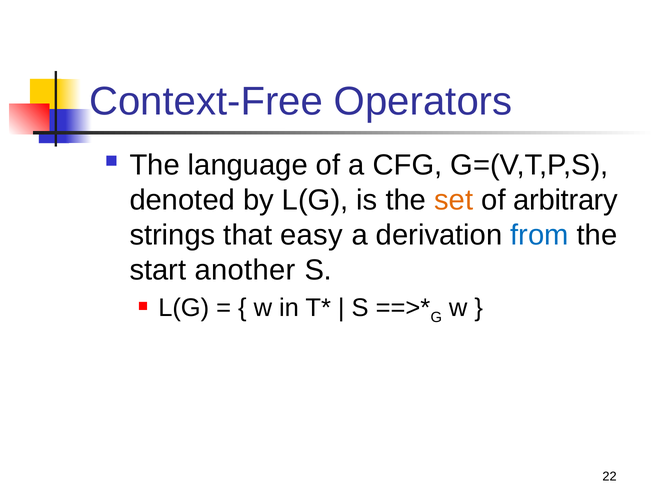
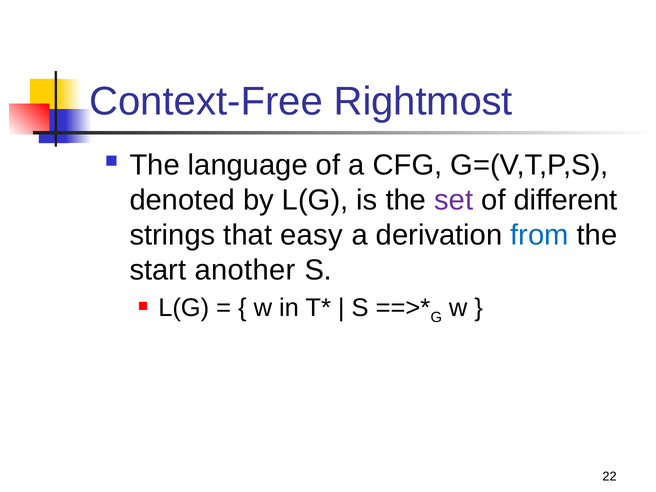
Operators: Operators -> Rightmost (423, 102)
set colour: orange -> purple (454, 200)
arbitrary: arbitrary -> different (566, 200)
